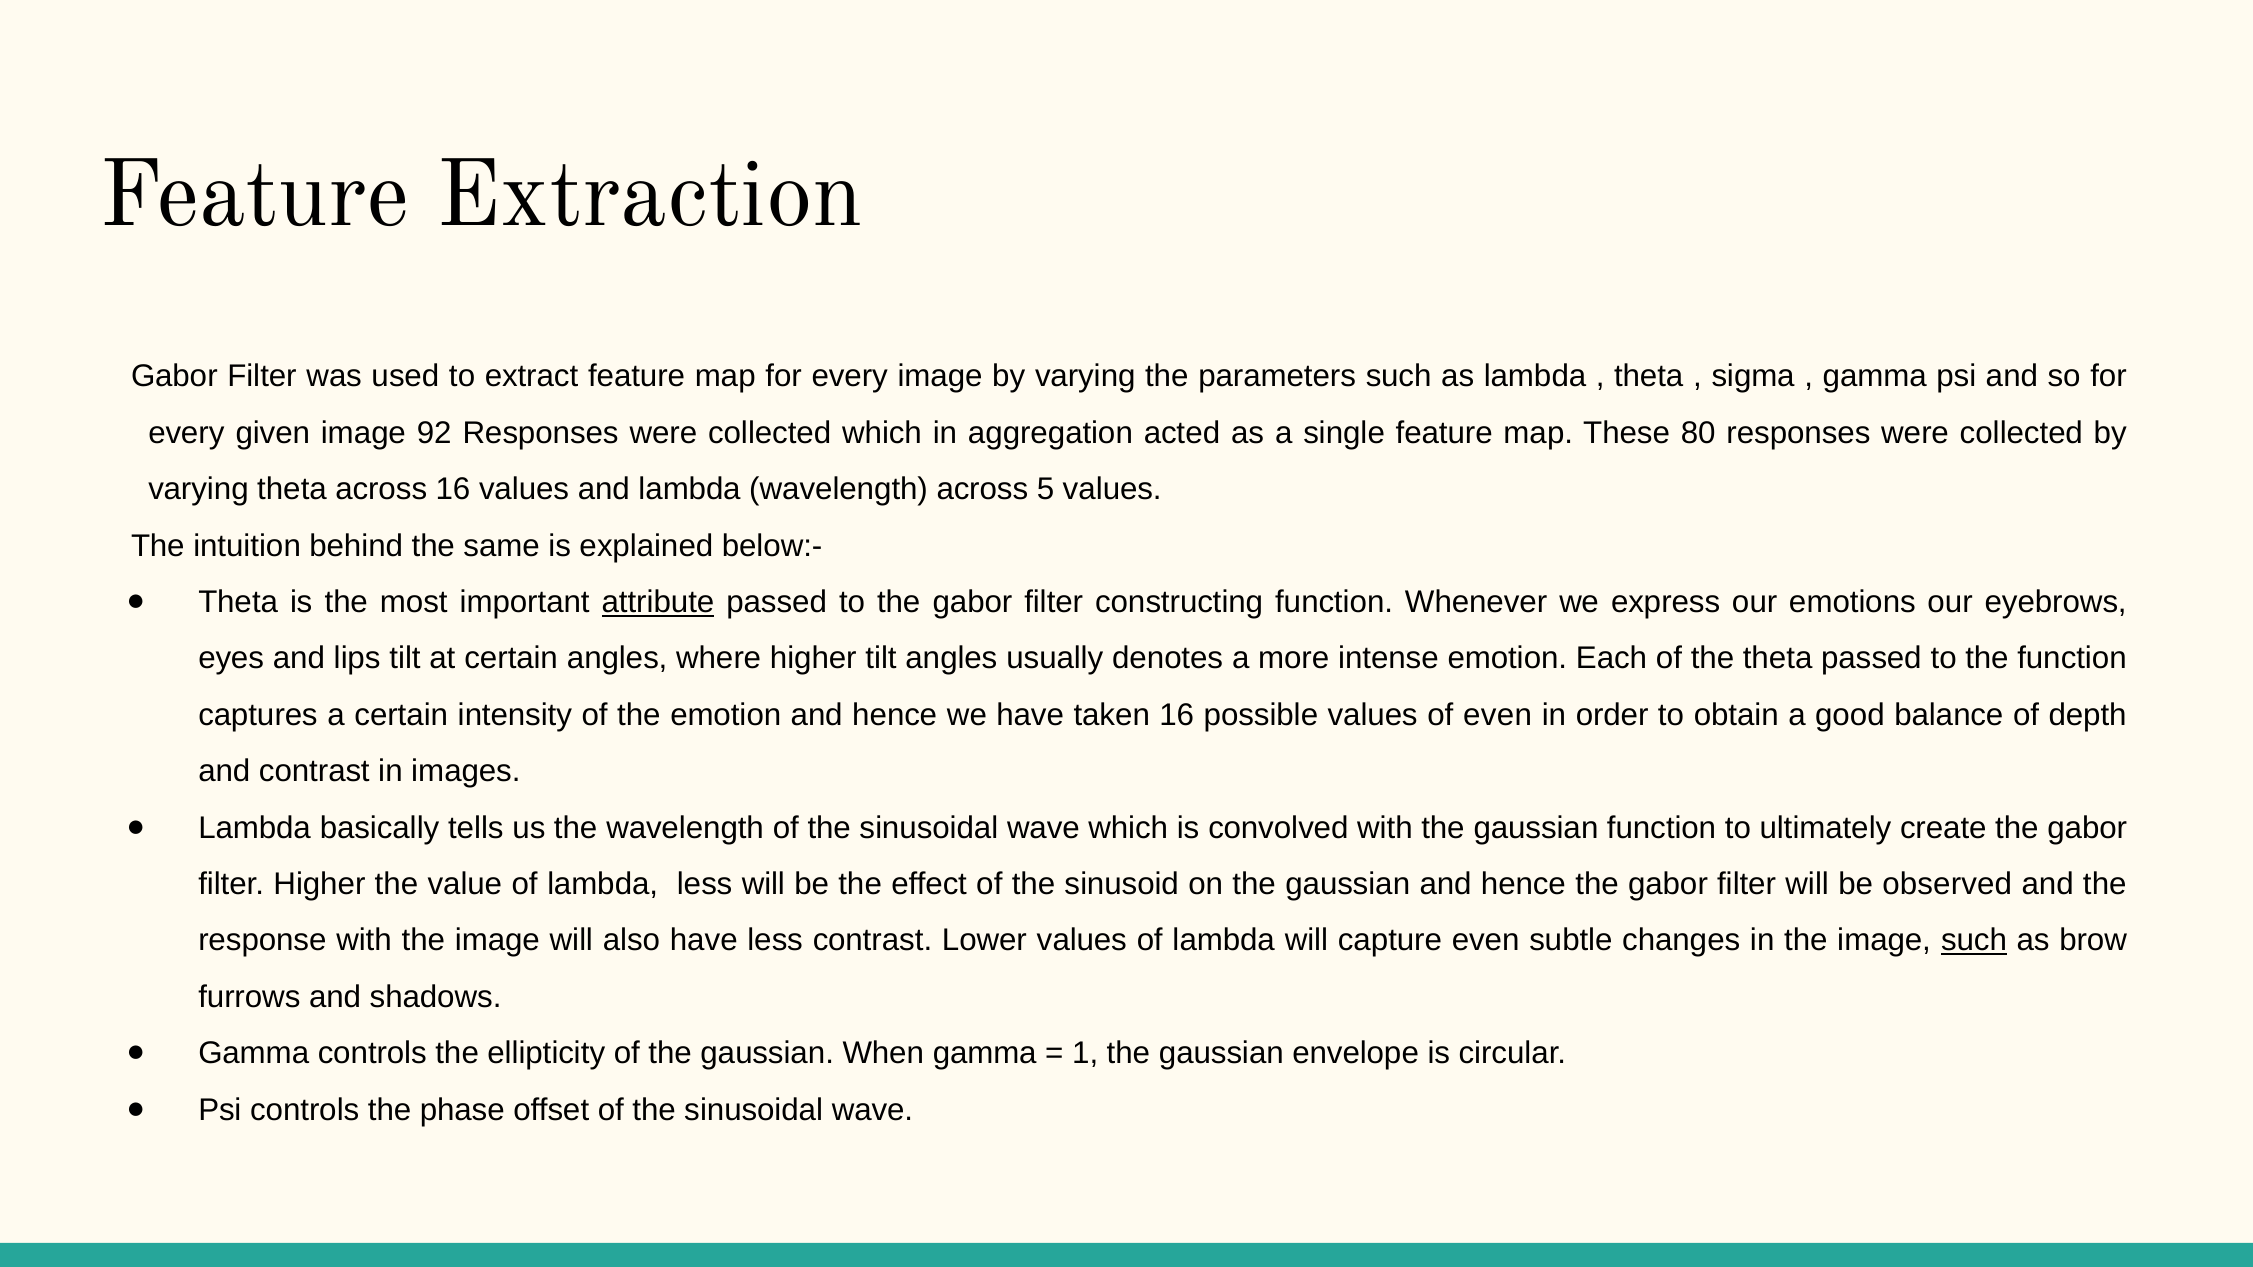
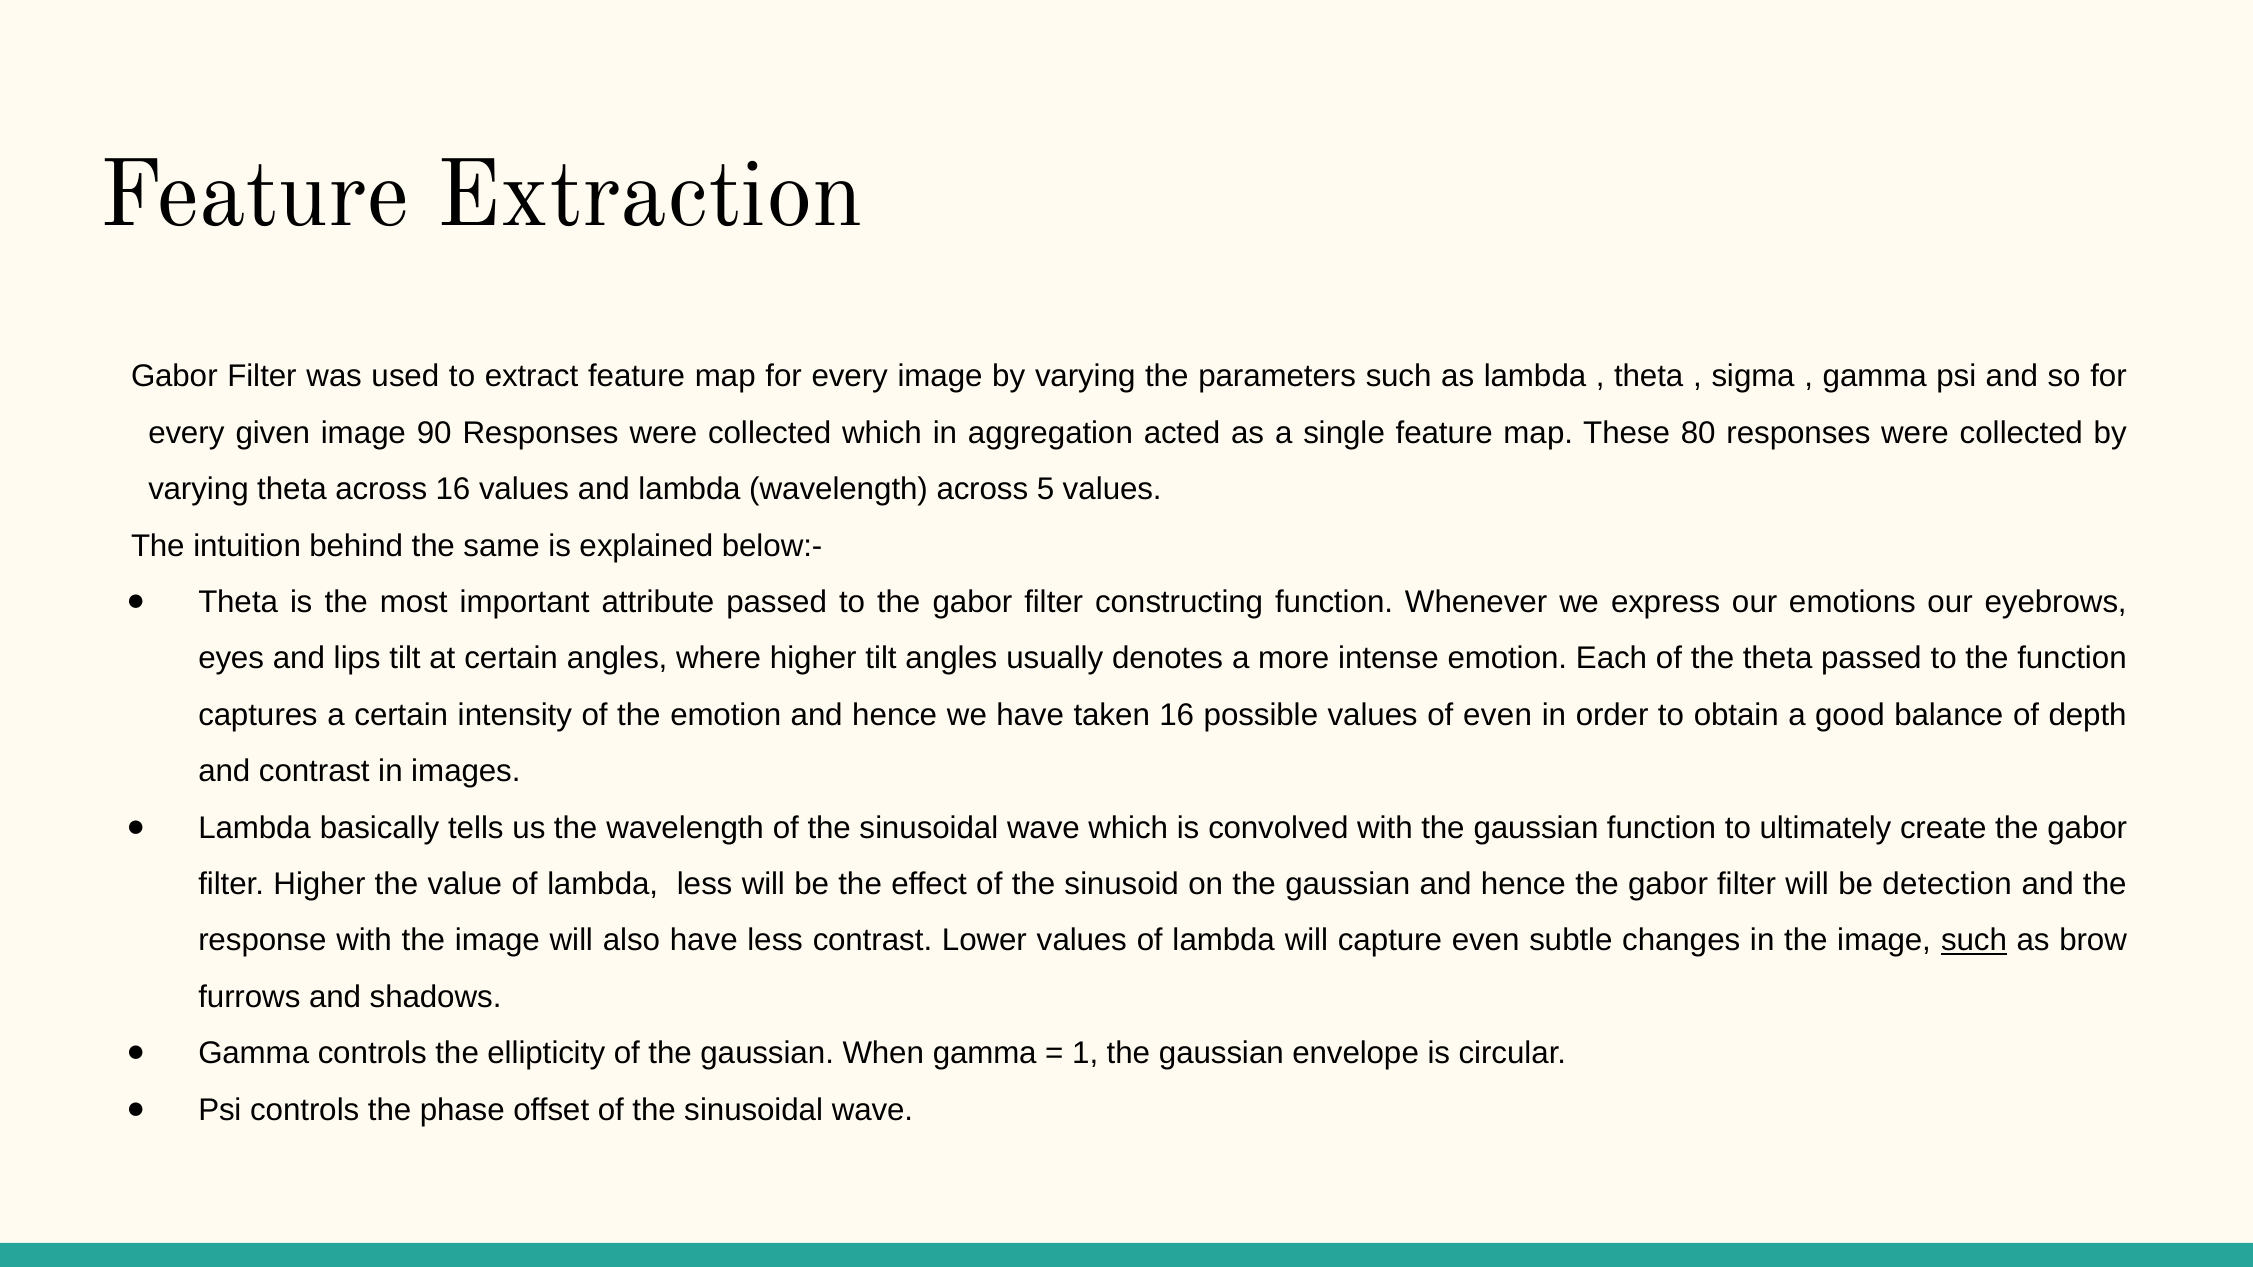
92: 92 -> 90 (434, 433)
attribute underline: present -> none (658, 602)
observed: observed -> detection (1947, 884)
